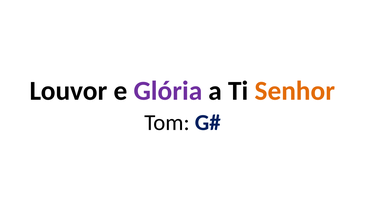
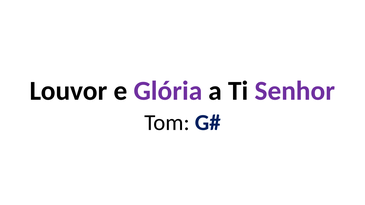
Senhor colour: orange -> purple (295, 91)
